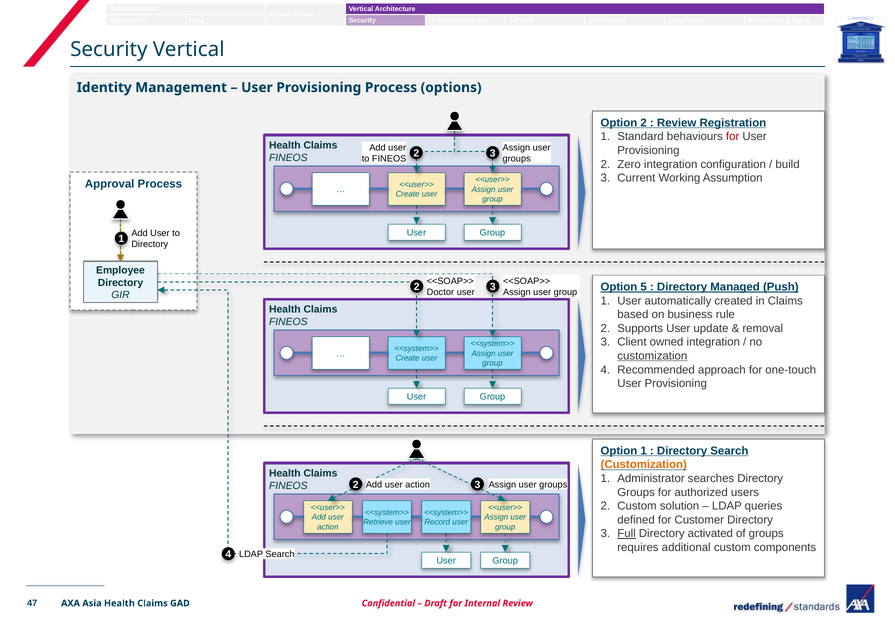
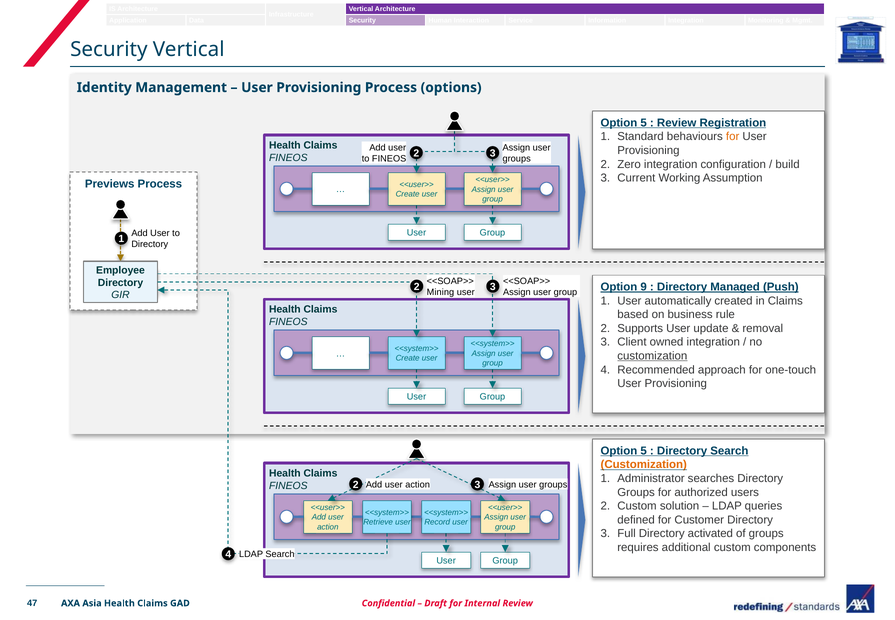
2: 2 -> 5 (644, 123)
for colour: red -> orange (733, 137)
Approval: Approval -> Previews (110, 184)
5: 5 -> 9 (644, 287)
Doctor: Doctor -> Mining (440, 292)
1: 1 -> 5 (644, 451)
Full underline: present -> none (627, 533)
